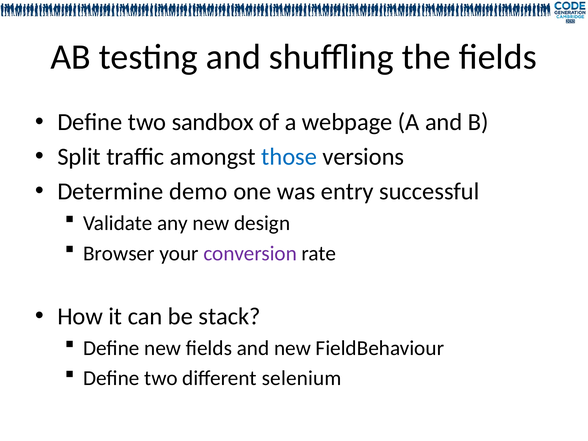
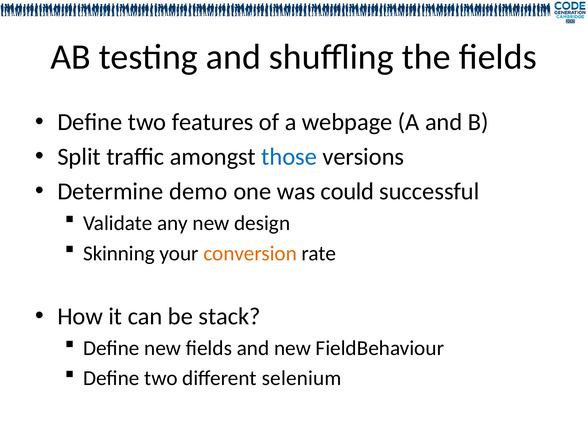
sandbox: sandbox -> features (213, 122)
entry: entry -> could (347, 192)
Browser: Browser -> Skinning (119, 253)
conversion colour: purple -> orange (250, 253)
